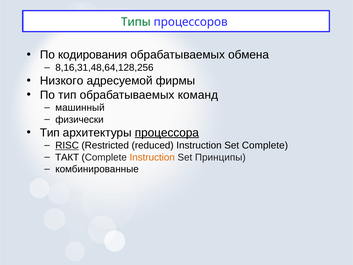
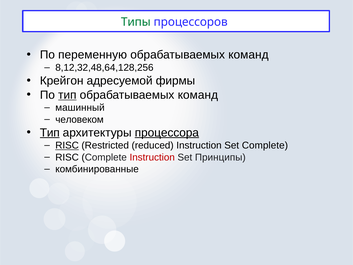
кодирования: кодирования -> переменную (93, 55)
обмена: обмена -> команд (248, 55)
8,16,31,48,64,128,256: 8,16,31,48,64,128,256 -> 8,12,32,48,64,128,256 (104, 68)
Низкого: Низкого -> Крейгон (62, 81)
тип underline: none -> present (67, 95)
физически: физически -> человеком (79, 119)
Тип underline: none -> present (50, 133)
ТАКТ: ТАКТ -> RISC (67, 157)
Instruction colour: orange -> red (152, 157)
